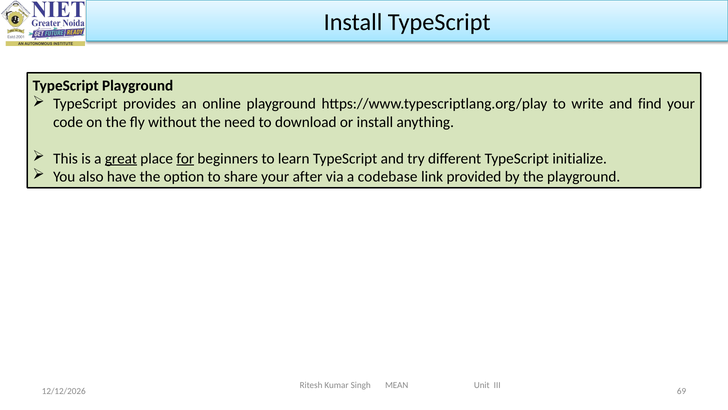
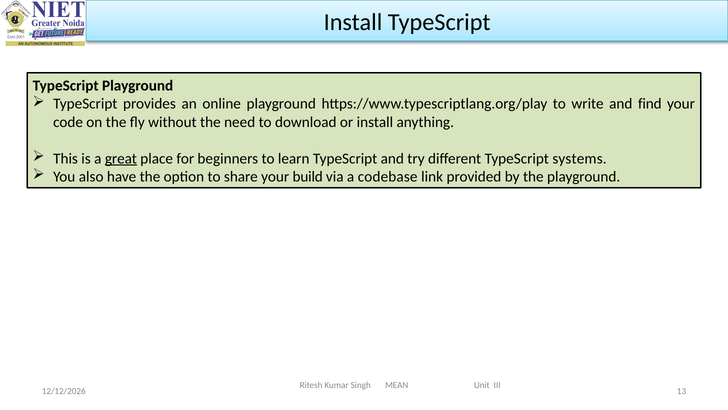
for underline: present -> none (185, 158)
initialize: initialize -> systems (580, 158)
after: after -> build (308, 177)
69: 69 -> 13 (682, 391)
